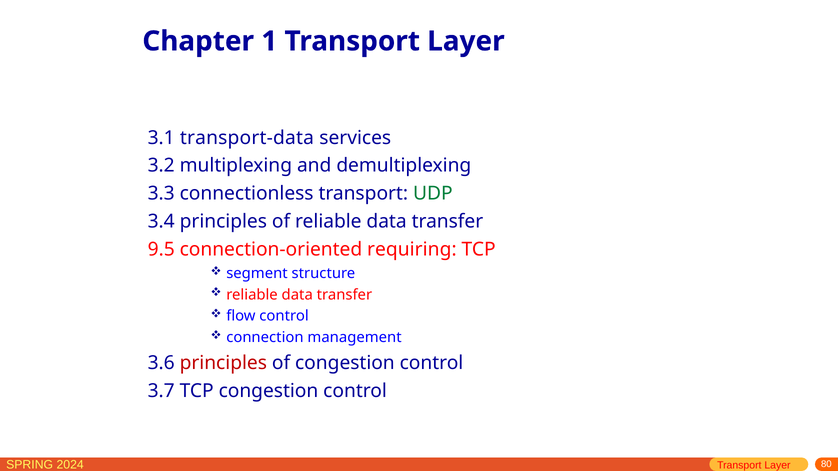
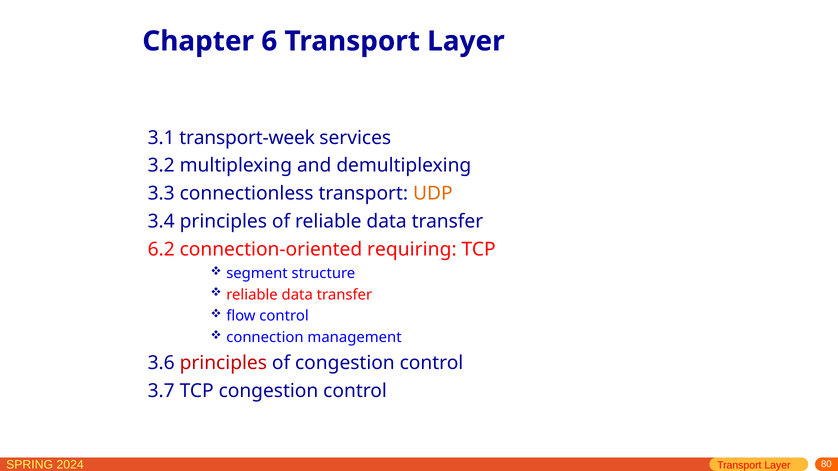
1: 1 -> 6 (269, 41)
transport-data: transport-data -> transport-week (247, 138)
UDP colour: green -> orange (433, 194)
9.5: 9.5 -> 6.2 (161, 250)
